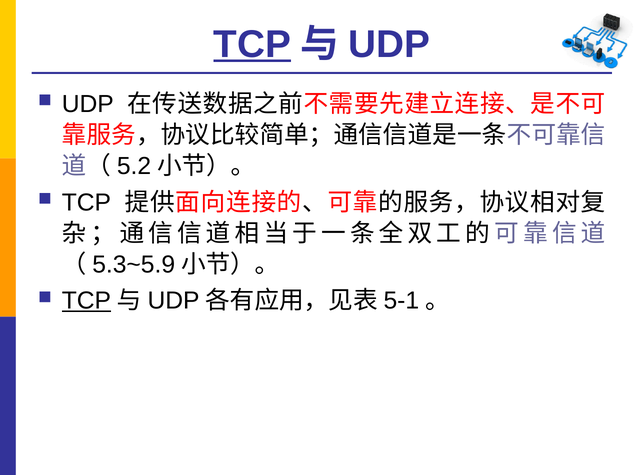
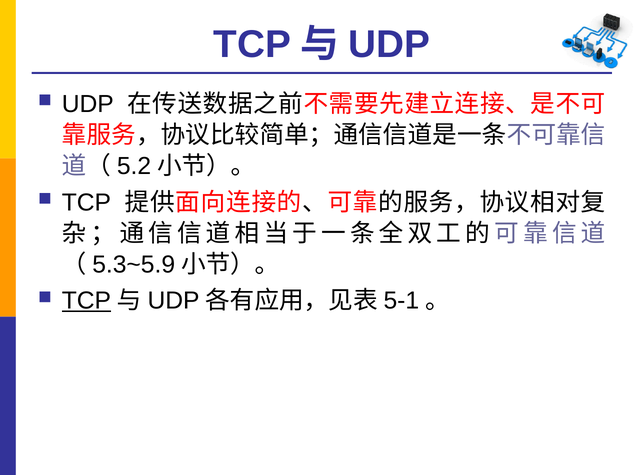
TCP underline: present -> none (252, 44)
